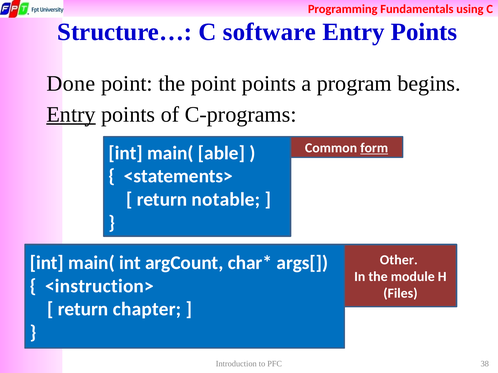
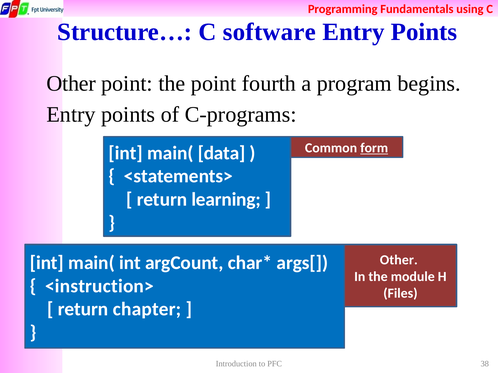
Done: Done -> Other (71, 84)
point points: points -> fourth (269, 84)
Entry underline: present -> none (71, 115)
able: able -> data (222, 153)
notable: notable -> learning (226, 200)
